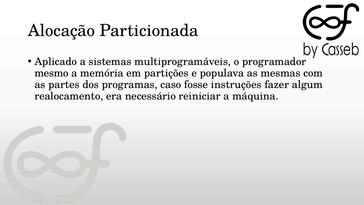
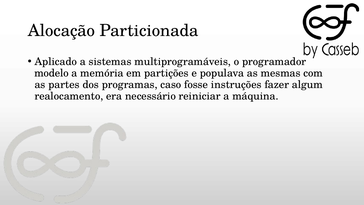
mesmo: mesmo -> modelo (52, 73)
